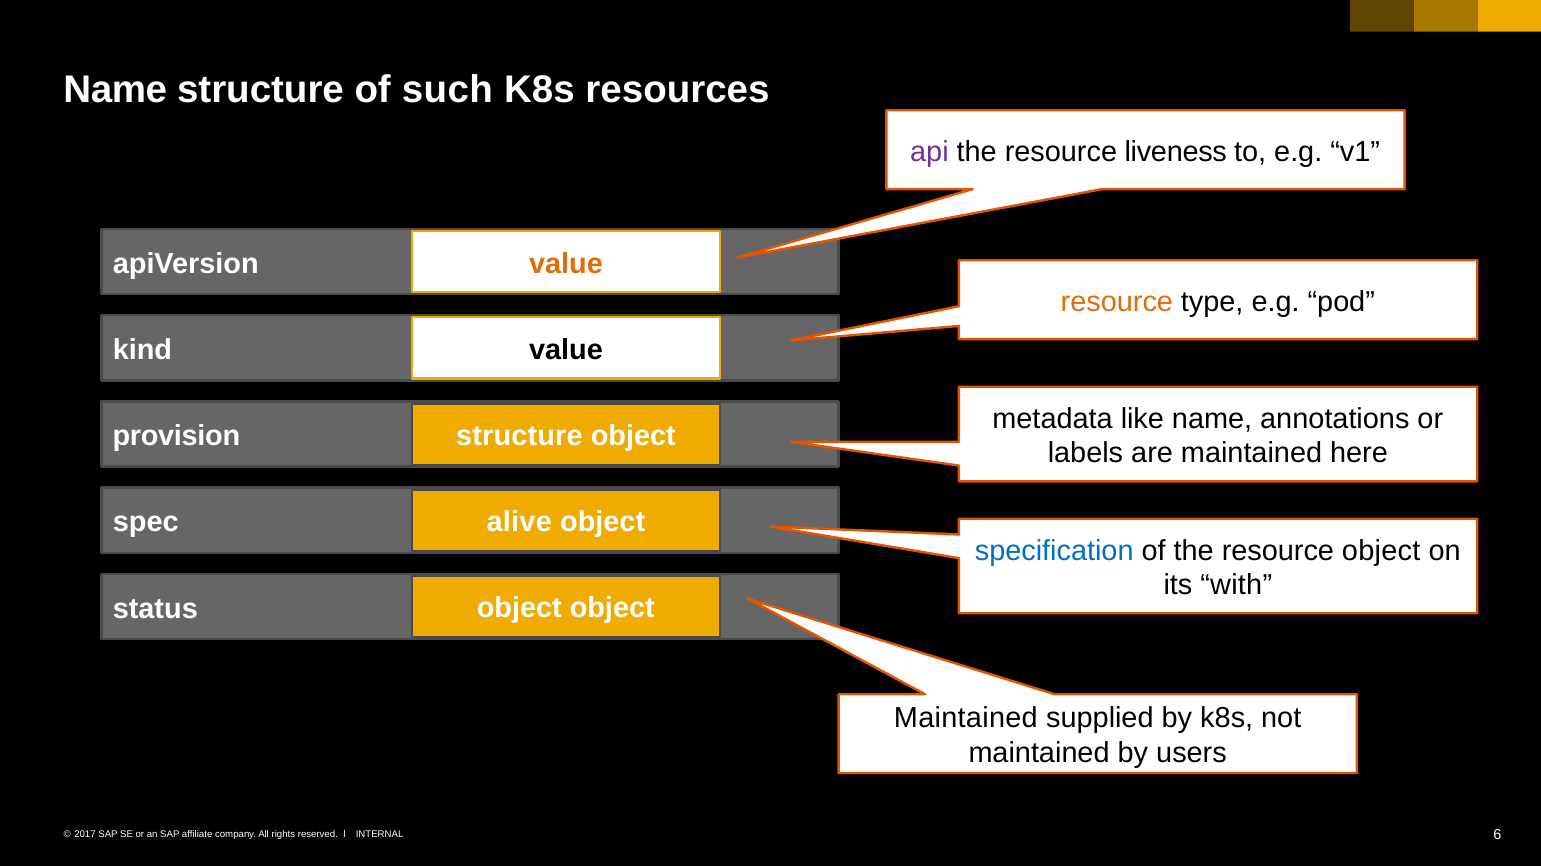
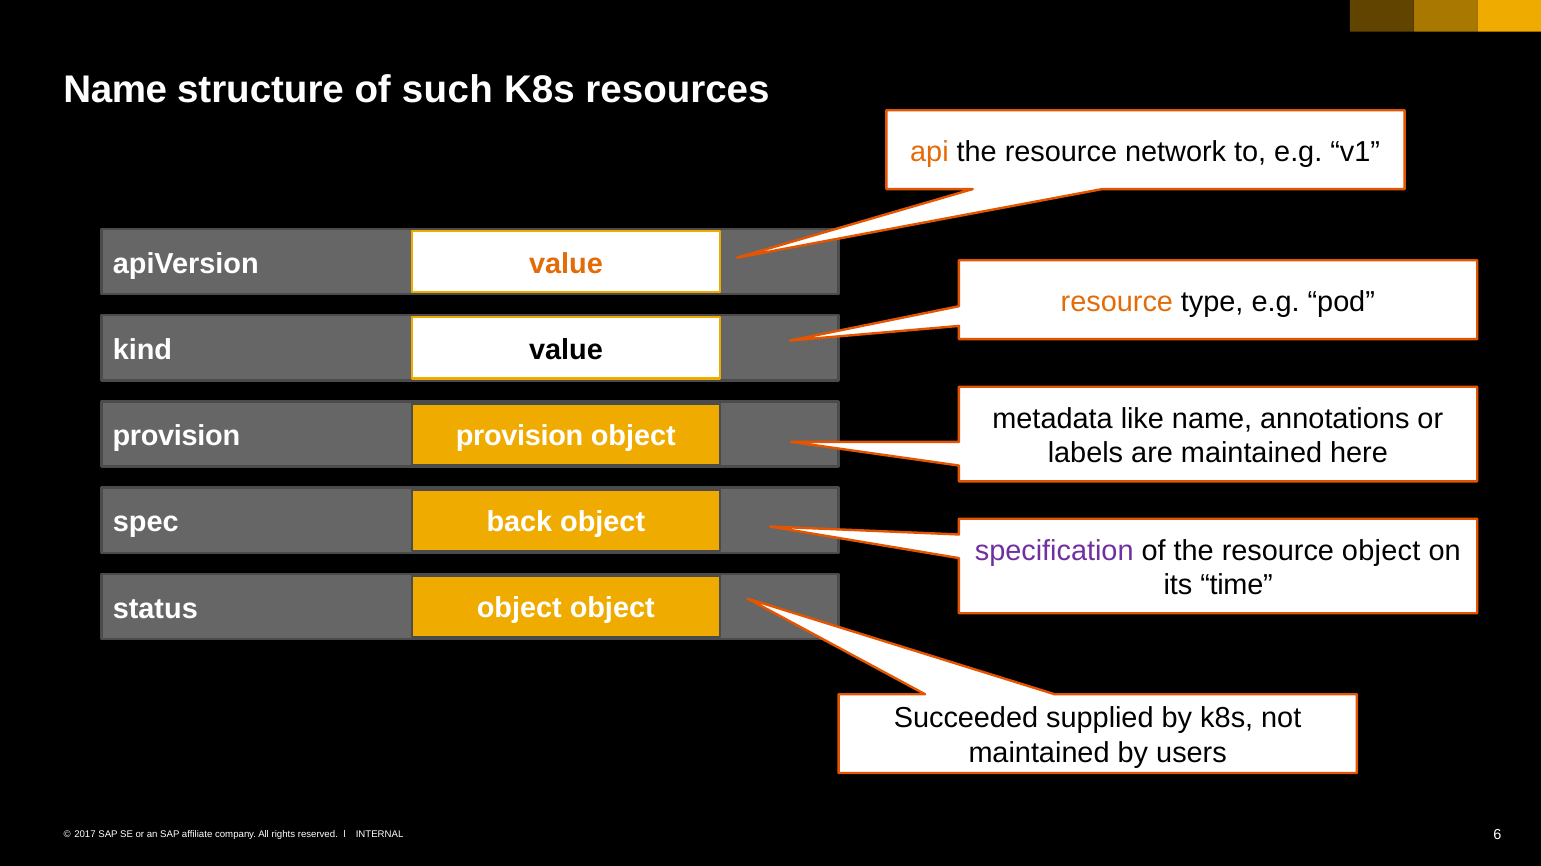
api colour: purple -> orange (929, 152)
liveness: liveness -> network (1176, 152)
structure: structure -> provision (520, 436)
alive: alive -> back (519, 523)
specification colour: blue -> purple (1054, 551)
with: with -> time (1236, 586)
Maintained: Maintained -> Succeeded (966, 719)
